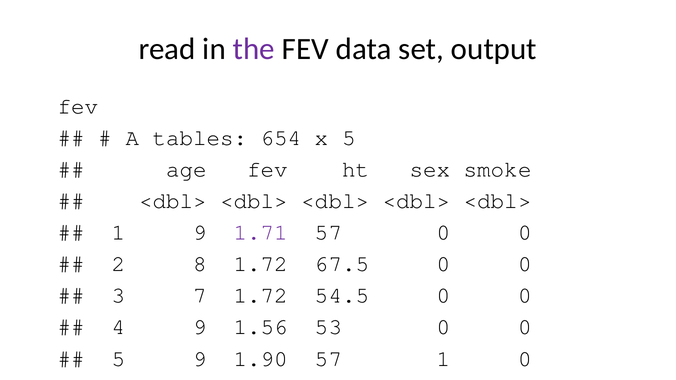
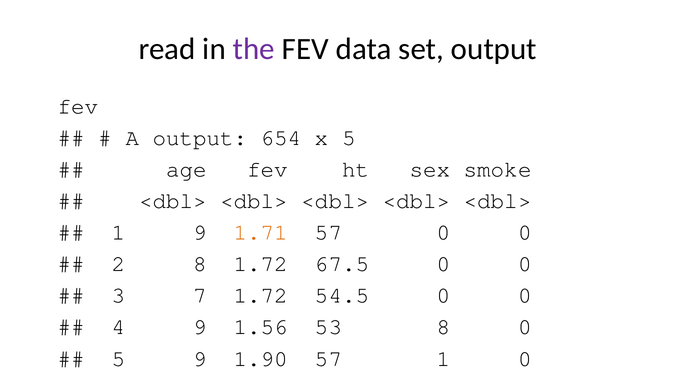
A tables: tables -> output (200, 138)
1.71 colour: purple -> orange (261, 233)
53 0: 0 -> 8 (444, 327)
